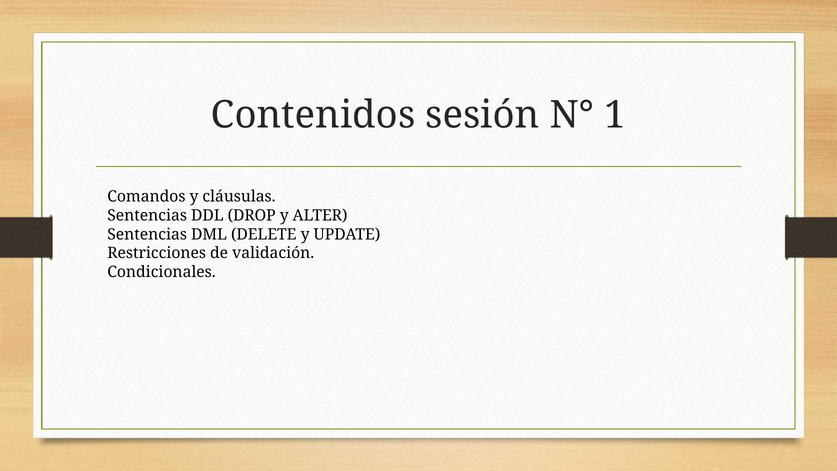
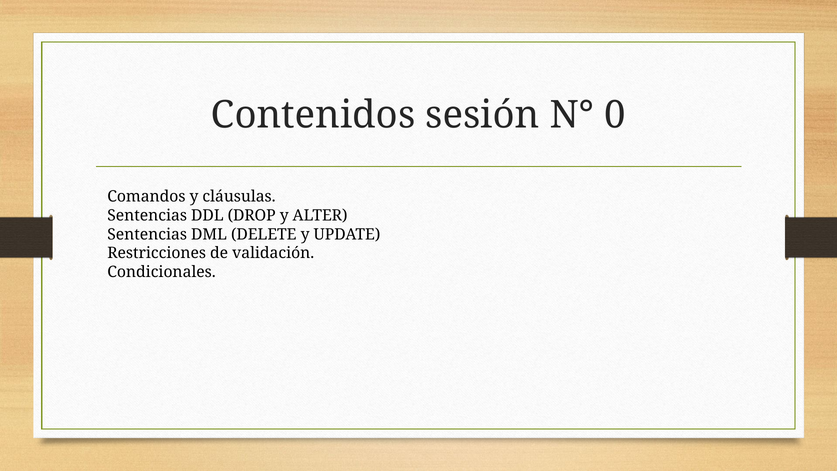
1: 1 -> 0 (615, 115)
